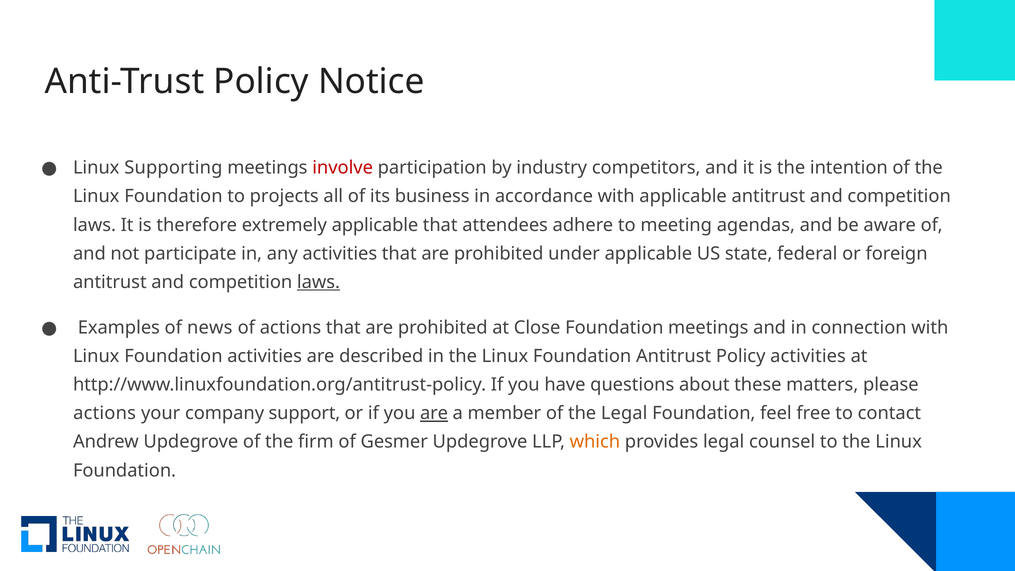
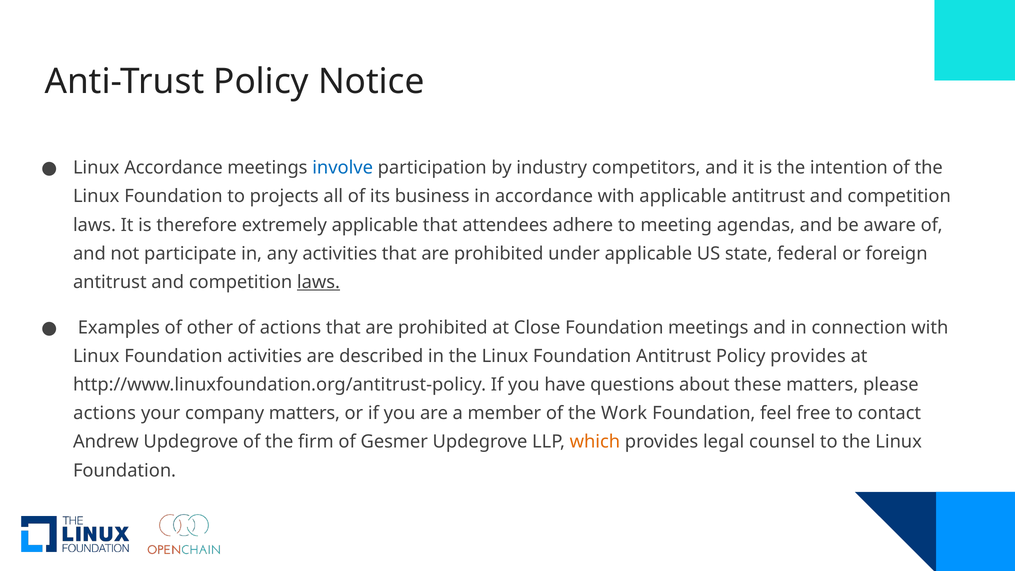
Linux Supporting: Supporting -> Accordance (174, 168)
involve colour: red -> blue (343, 168)
news: news -> other (210, 328)
Policy activities: activities -> provides (808, 356)
company support: support -> matters (304, 413)
are underline: present -> none (434, 413)
the Legal: Legal -> Work (624, 413)
